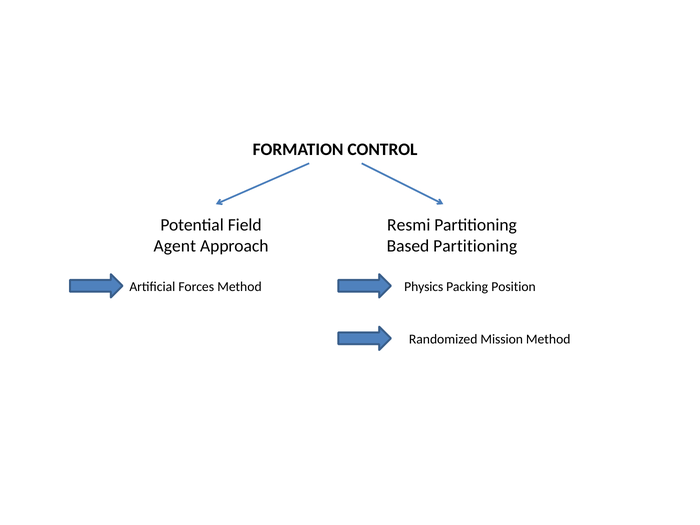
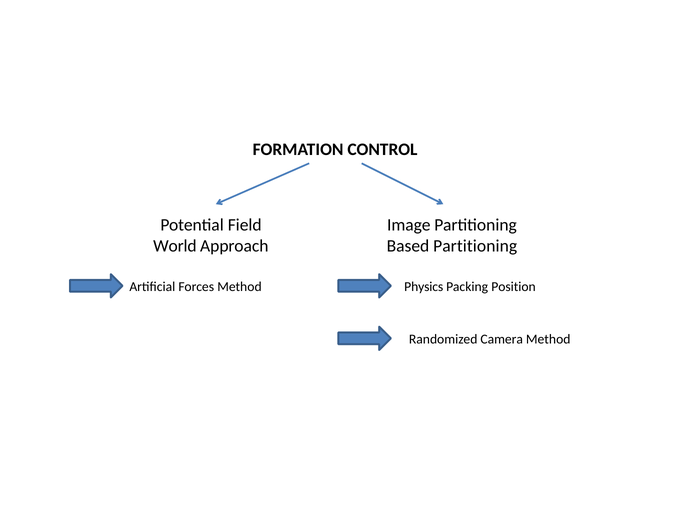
Resmi: Resmi -> Image (409, 225)
Agent: Agent -> World (175, 246)
Mission: Mission -> Camera (502, 339)
